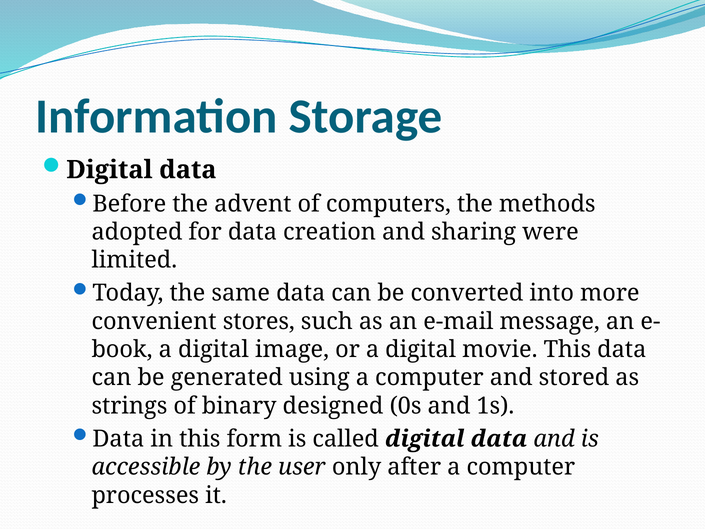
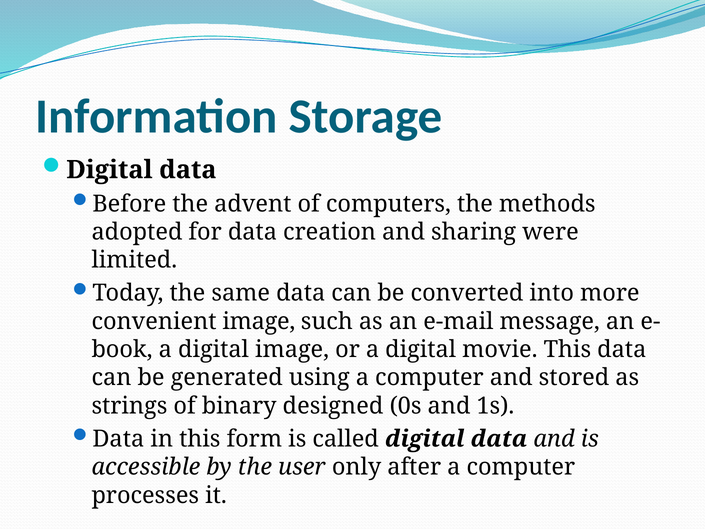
convenient stores: stores -> image (259, 321)
